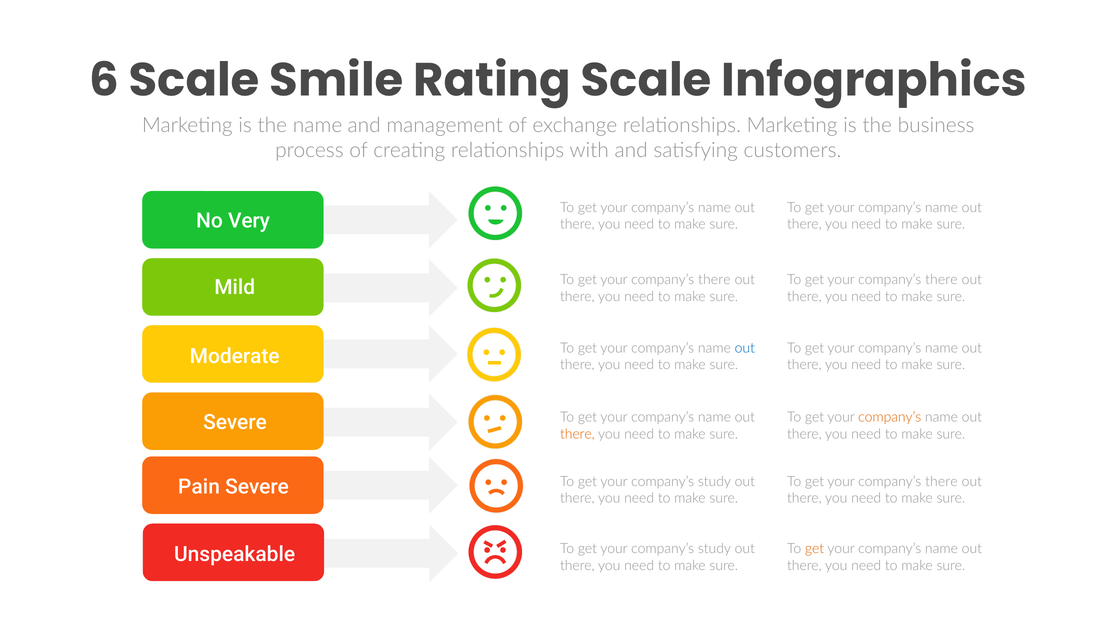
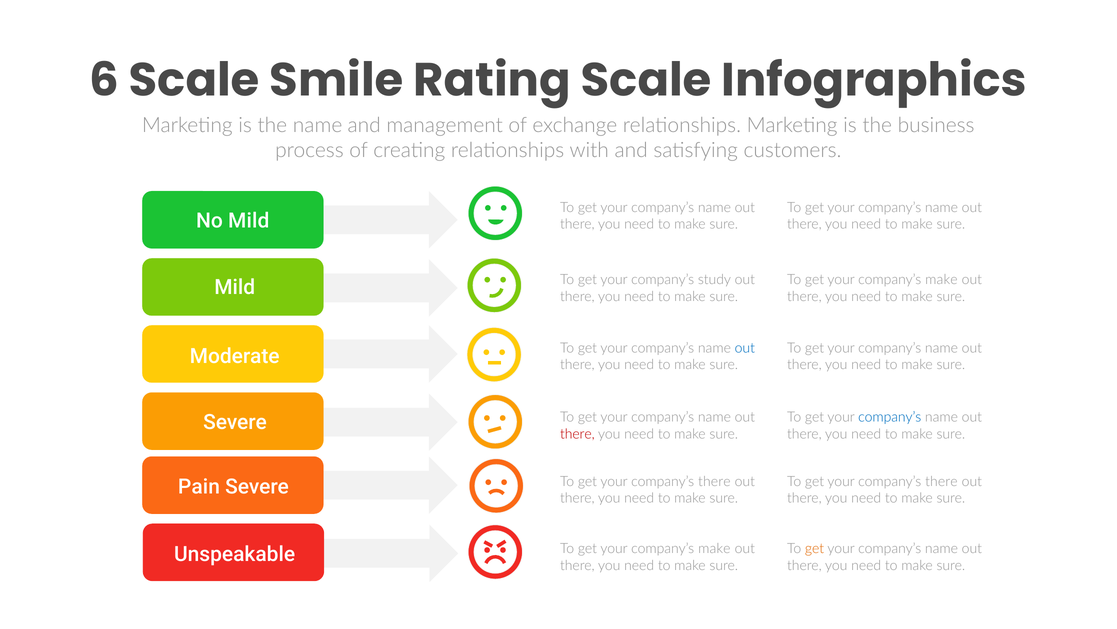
No Very: Very -> Mild (249, 221)
there: there -> study (714, 279)
there: there -> make (941, 279)
company’s colour: orange -> blue (890, 417)
there colour: orange -> red (577, 434)
study: study -> there (714, 481)
study: study -> make (714, 548)
